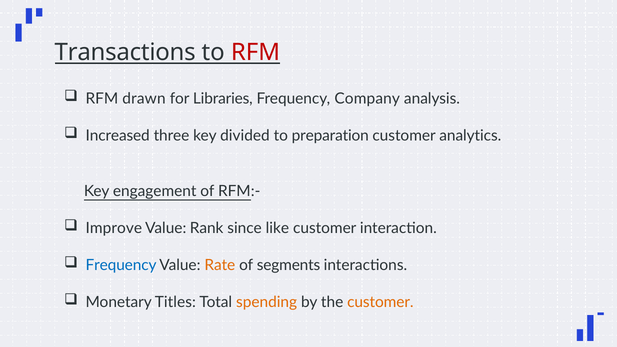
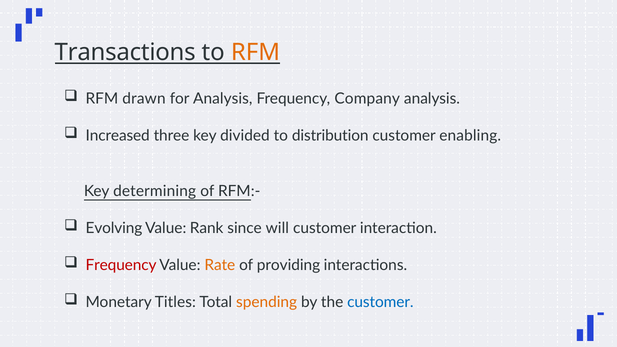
RFM colour: red -> orange (256, 52)
for Libraries: Libraries -> Analysis (223, 99)
preparation: preparation -> distribution (330, 136)
analytics: analytics -> enabling (470, 136)
engagement: engagement -> determining (155, 191)
Improve: Improve -> Evolving (114, 228)
like: like -> will (277, 228)
Frequency colour: blue -> red (121, 265)
segments: segments -> providing (288, 265)
customer colour: orange -> blue (380, 302)
